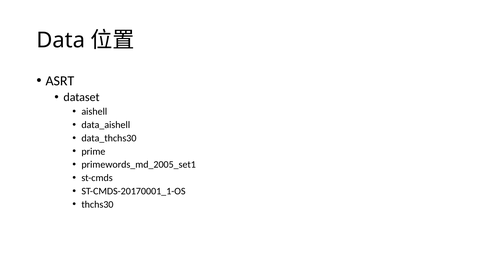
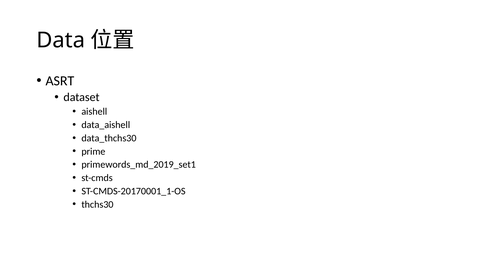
primewords_md_2005_set1: primewords_md_2005_set1 -> primewords_md_2019_set1 (139, 165)
